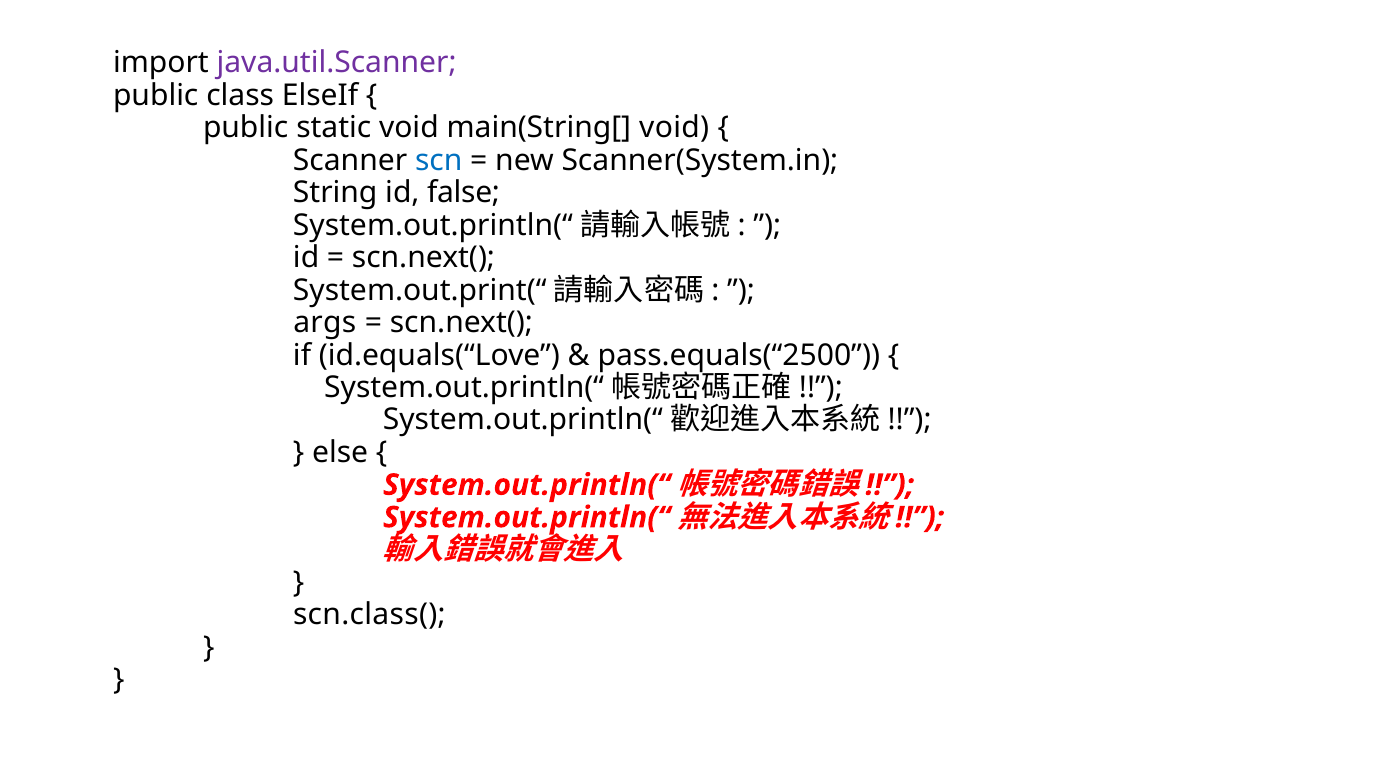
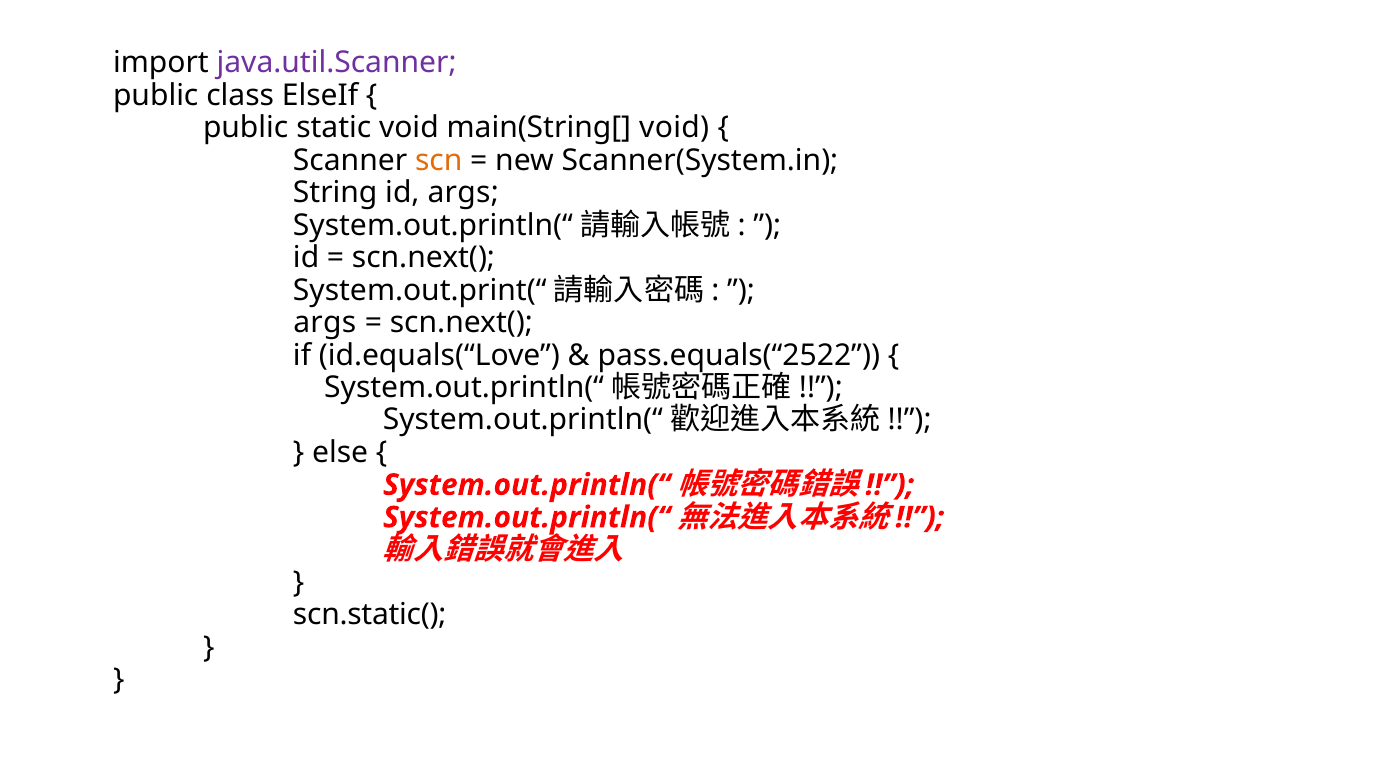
scn colour: blue -> orange (439, 160)
id false: false -> args (463, 193)
pass.equals(“2500: pass.equals(“2500 -> pass.equals(“2522 (739, 355)
scn.class(: scn.class( -> scn.static( (370, 615)
